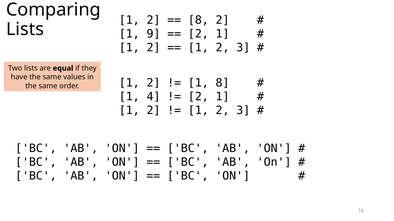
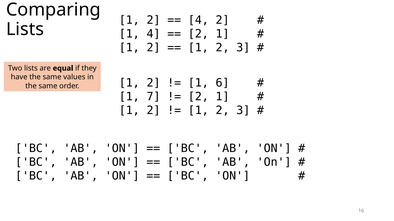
8: 8 -> 4 (198, 20)
1 9: 9 -> 4 (153, 34)
1 8: 8 -> 6 (222, 83)
4: 4 -> 7 (153, 97)
